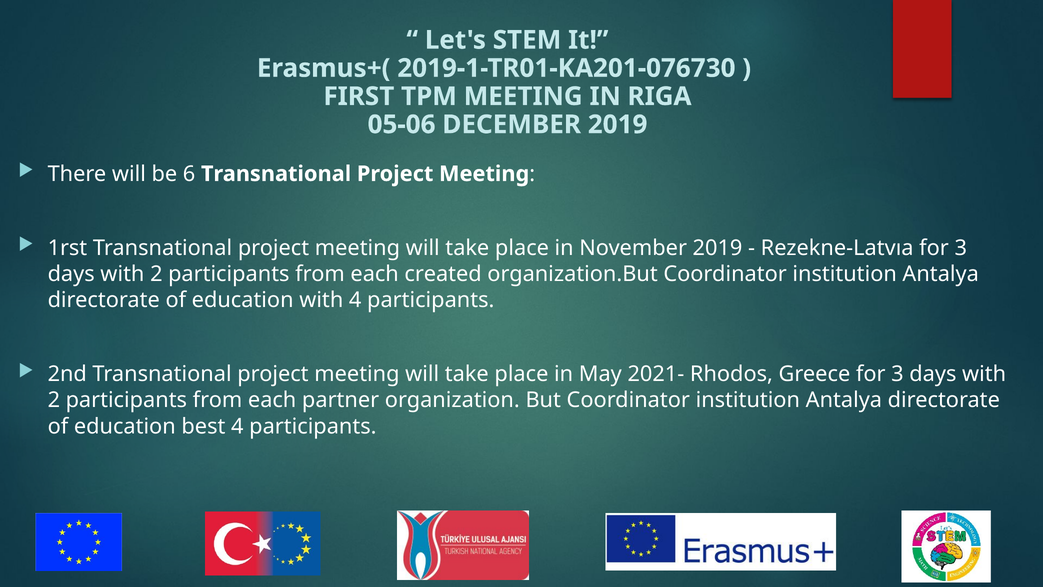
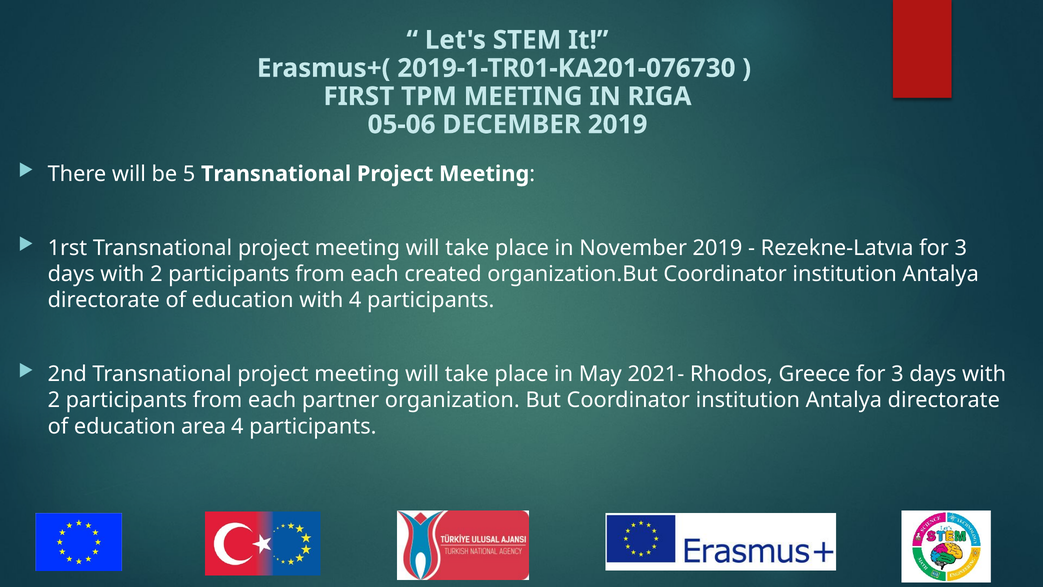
6: 6 -> 5 (189, 174)
best: best -> area (204, 426)
